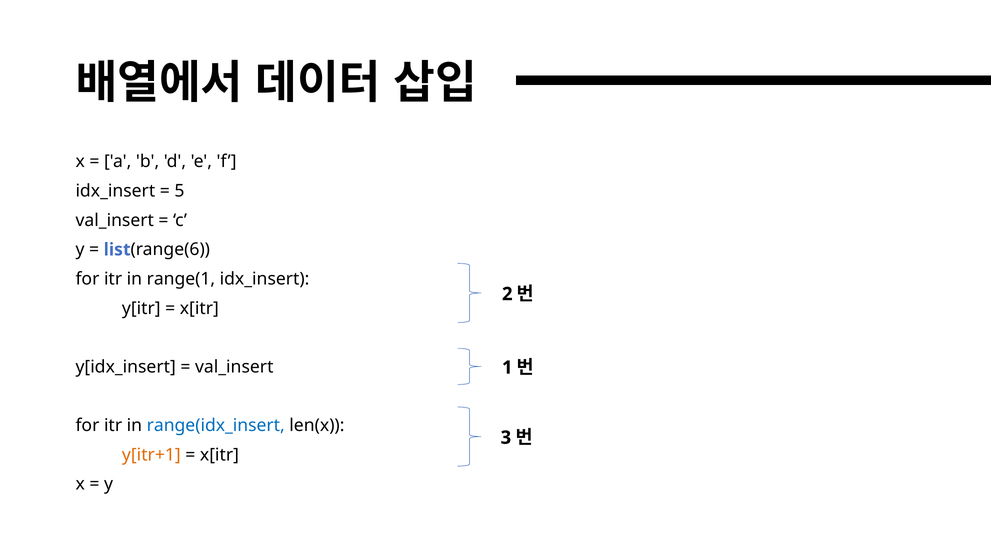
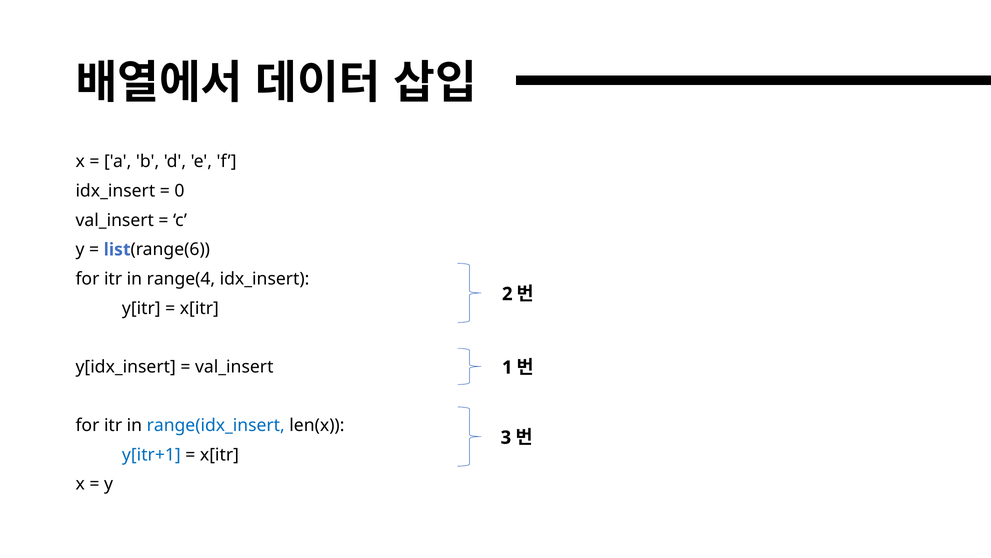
5: 5 -> 0 (179, 191)
range(1: range(1 -> range(4 (181, 279)
y[itr+1 colour: orange -> blue (151, 454)
